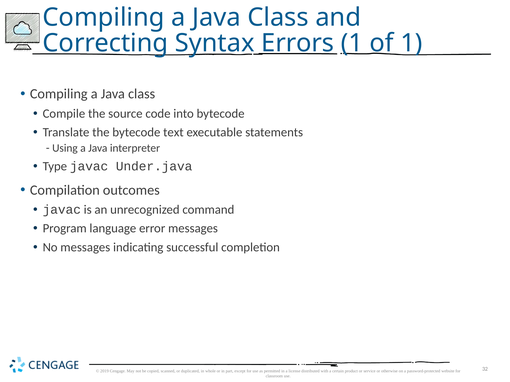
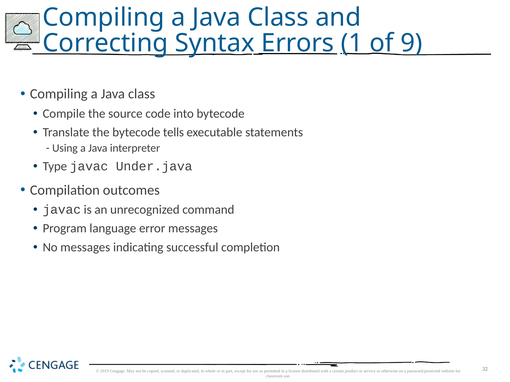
of 1: 1 -> 9 (412, 43)
text: text -> tells (174, 132)
